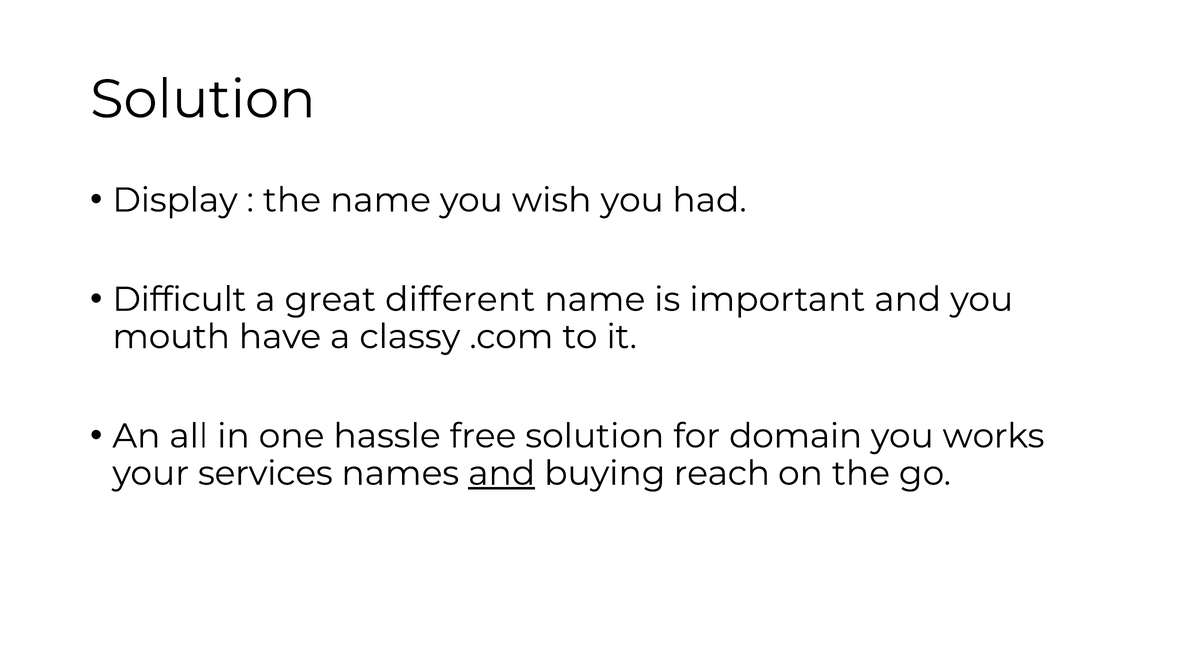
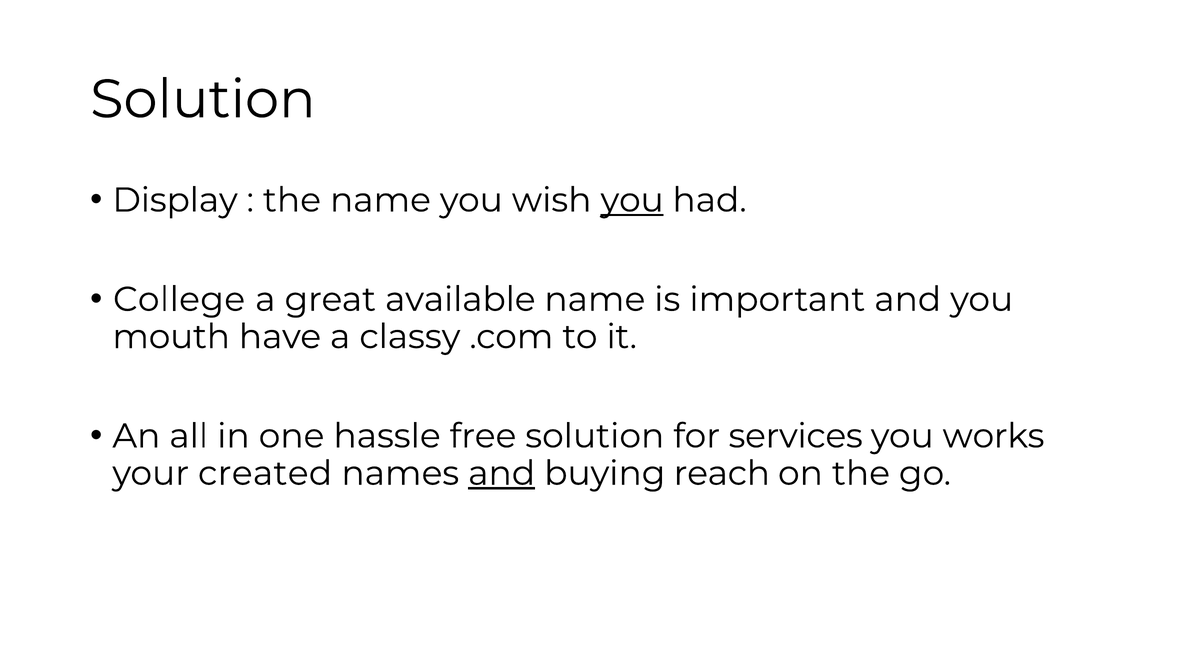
you underline: none -> present (632, 200)
Difficult: Difficult -> College (179, 299)
different: different -> available (460, 299)
domain: domain -> services (796, 436)
services: services -> created (265, 473)
